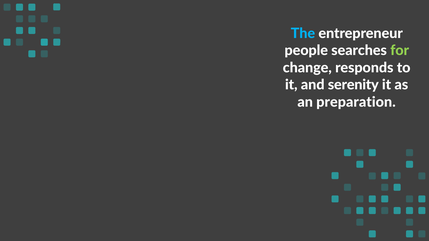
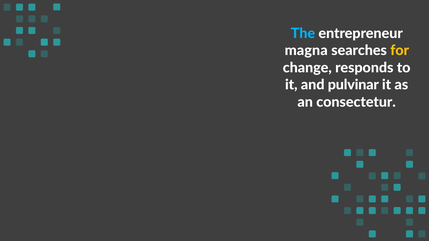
people: people -> magna (306, 51)
for colour: light green -> yellow (400, 51)
serenity: serenity -> pulvinar (353, 85)
preparation: preparation -> consectetur (356, 102)
